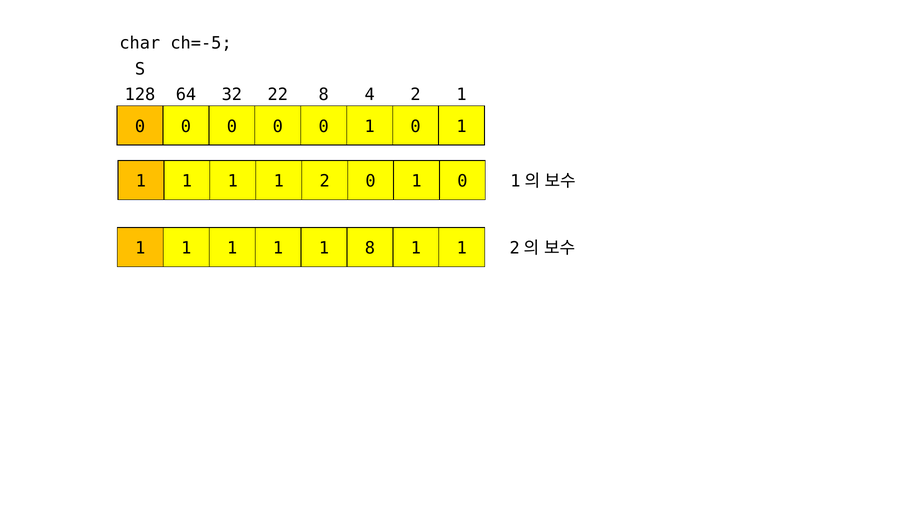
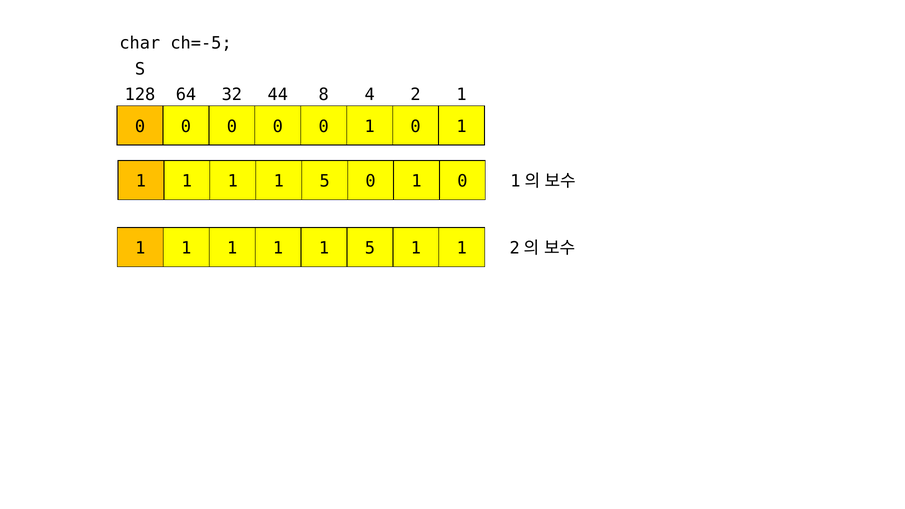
22: 22 -> 44 (278, 95)
2: 2 -> 5 (325, 181)
8: 8 -> 5 (370, 248)
